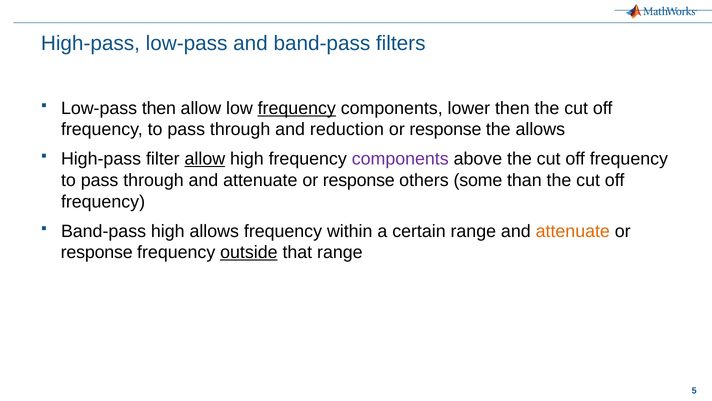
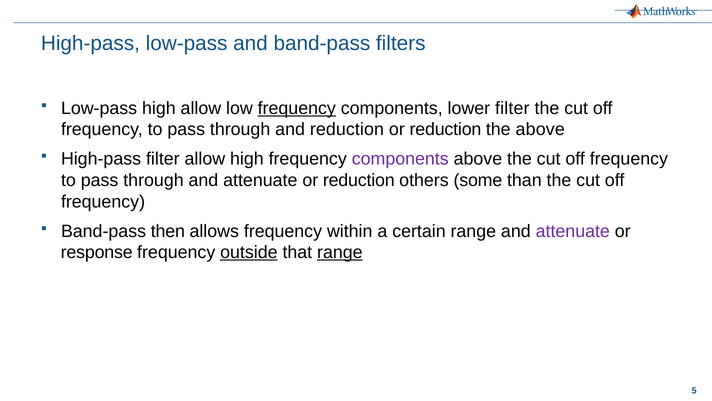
Low-pass then: then -> high (159, 108)
lower then: then -> filter (512, 108)
response: response -> reduction (445, 129)
the allows: allows -> above (540, 129)
allow underline: present -> none (205, 159)
response: response -> reduction (359, 180)
Band-pass high: high -> then (168, 231)
attenuate colour: orange -> purple (573, 231)
range underline: none -> present (340, 252)
